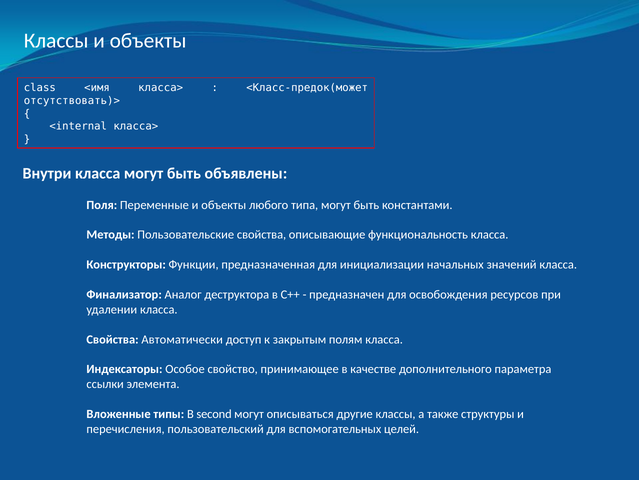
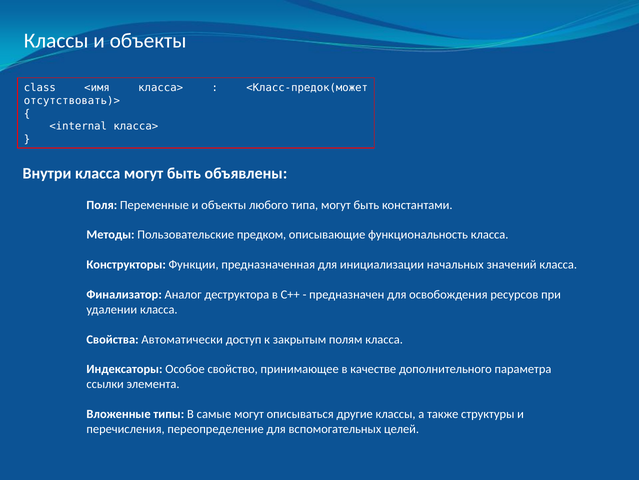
Пользовательские свойства: свойства -> предком (262, 235)
second: second -> самые (214, 414)
пользовательский: пользовательский -> переопределение (216, 428)
